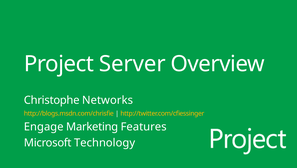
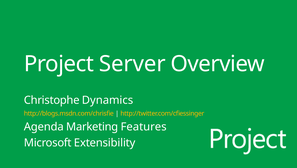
Networks: Networks -> Dynamics (108, 100)
Engage: Engage -> Agenda (44, 127)
Technology: Technology -> Extensibility (105, 142)
